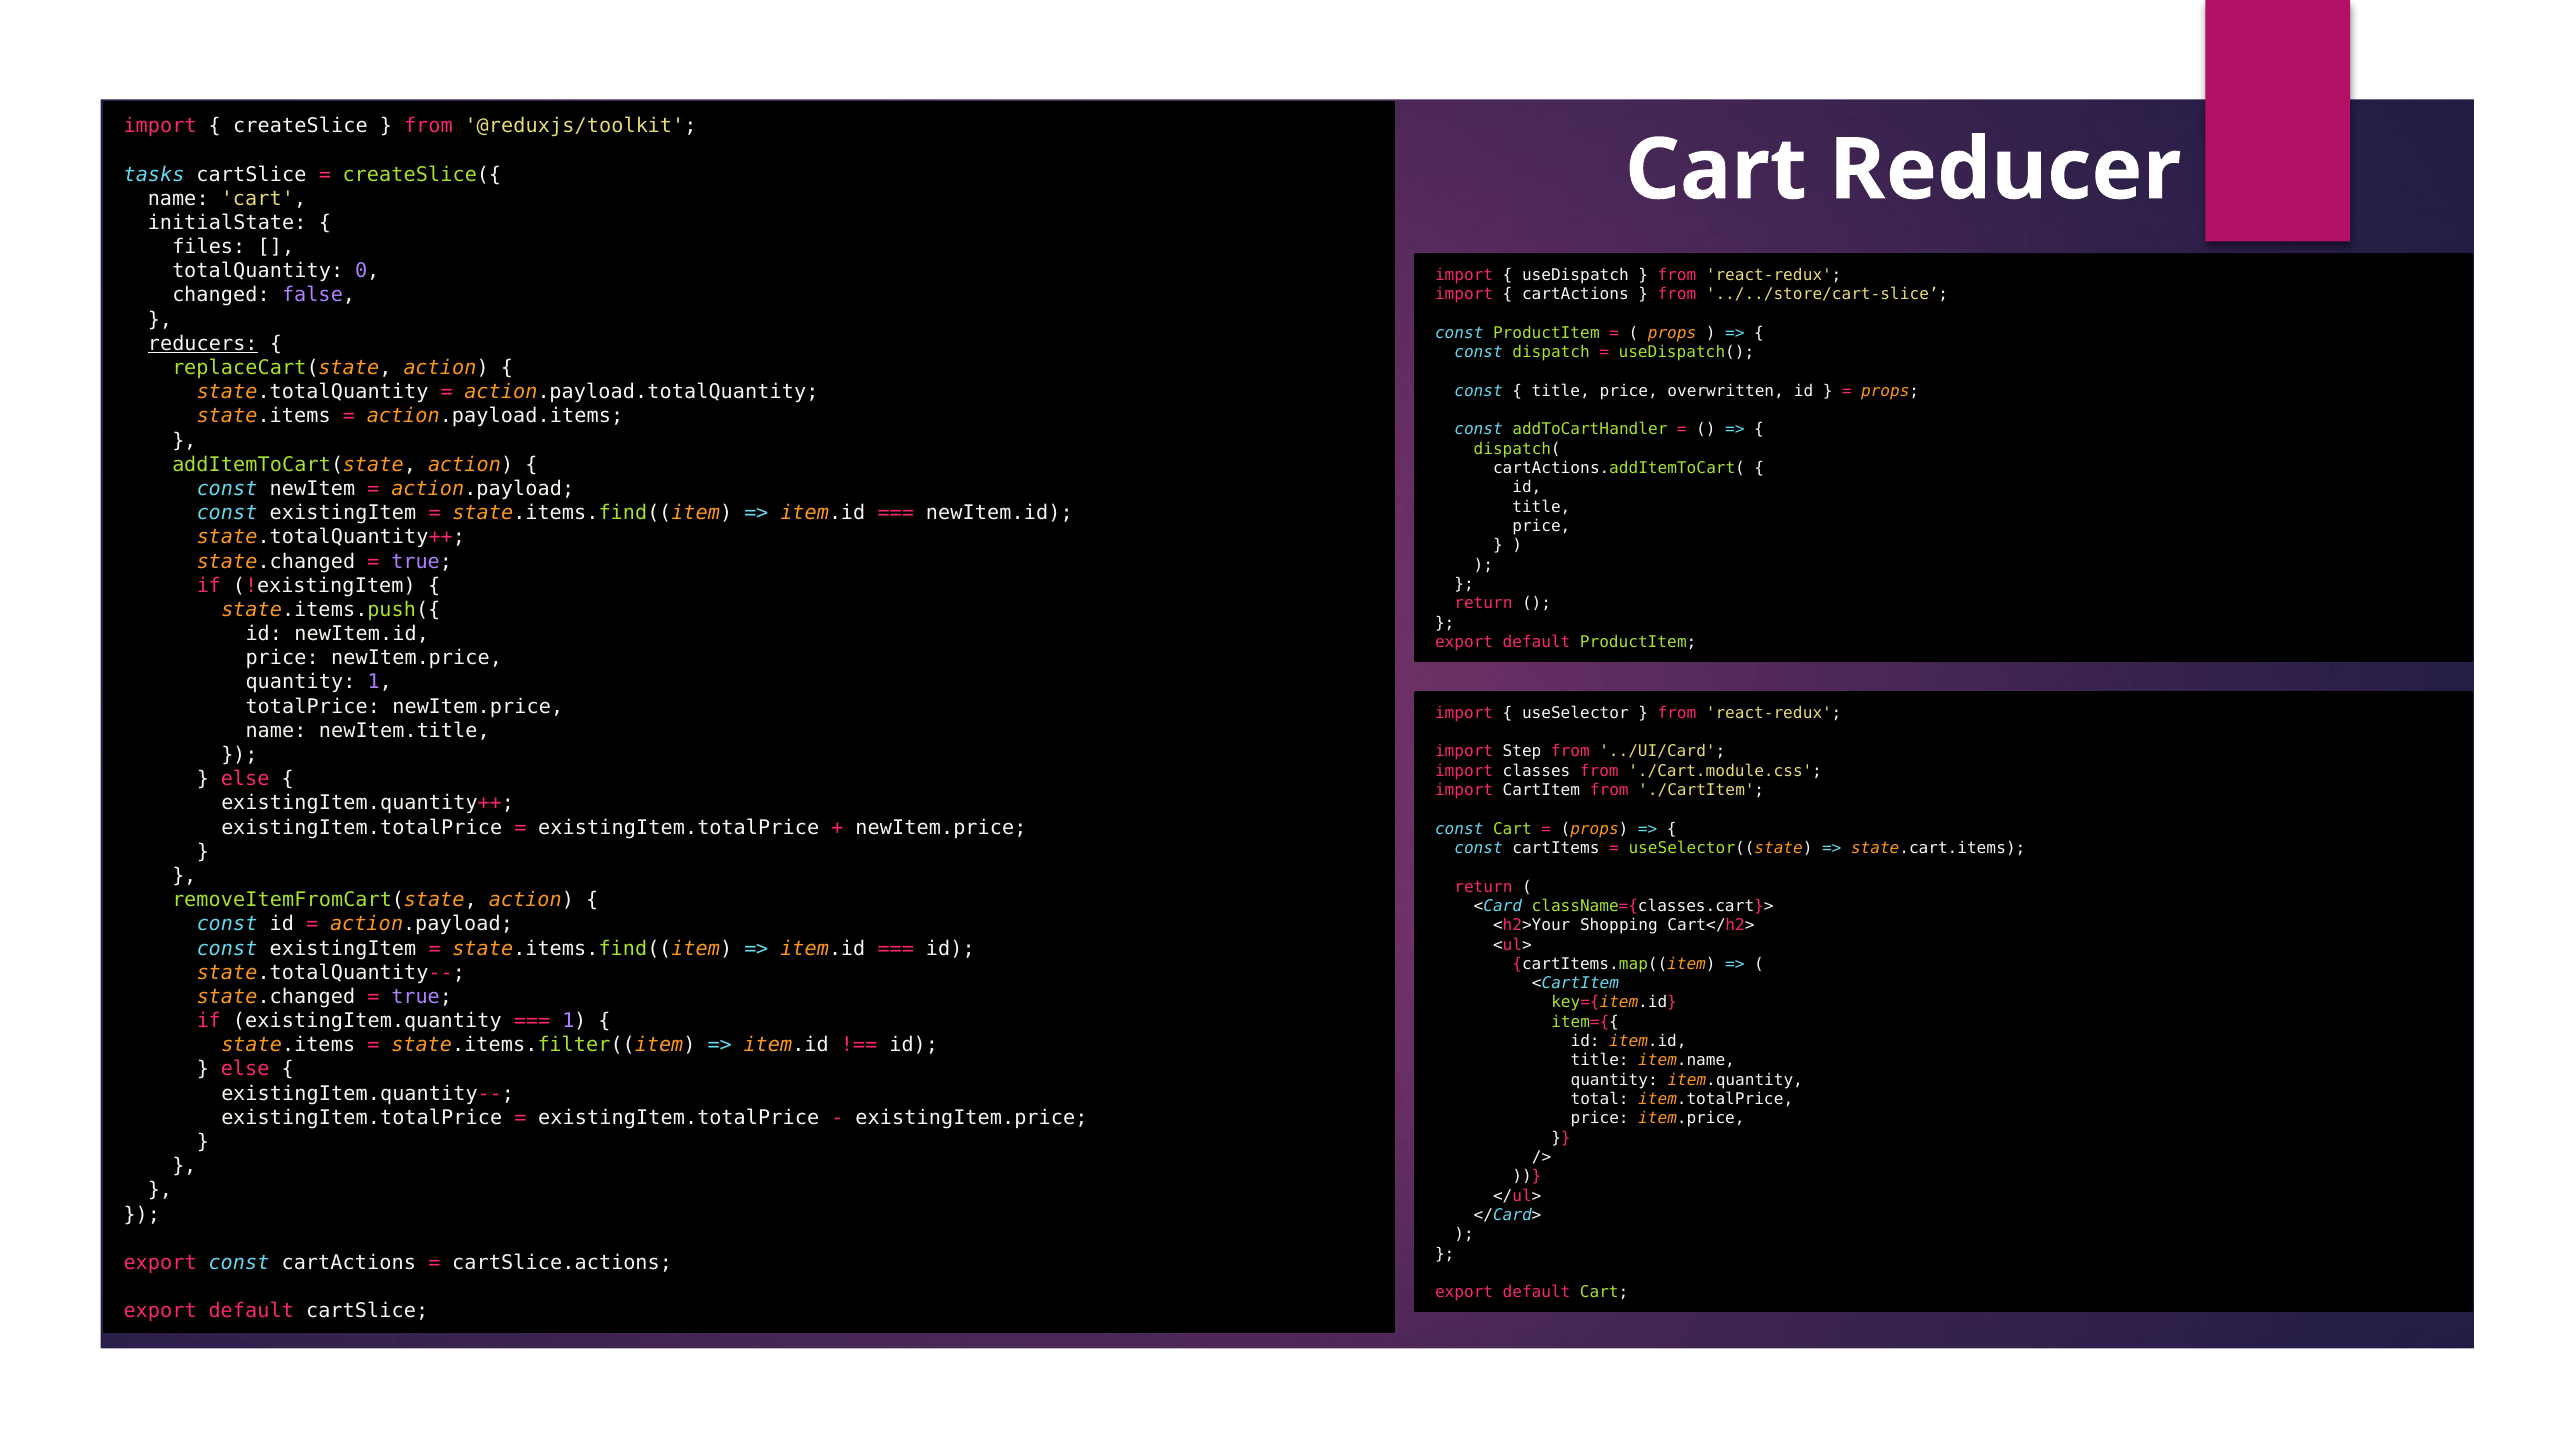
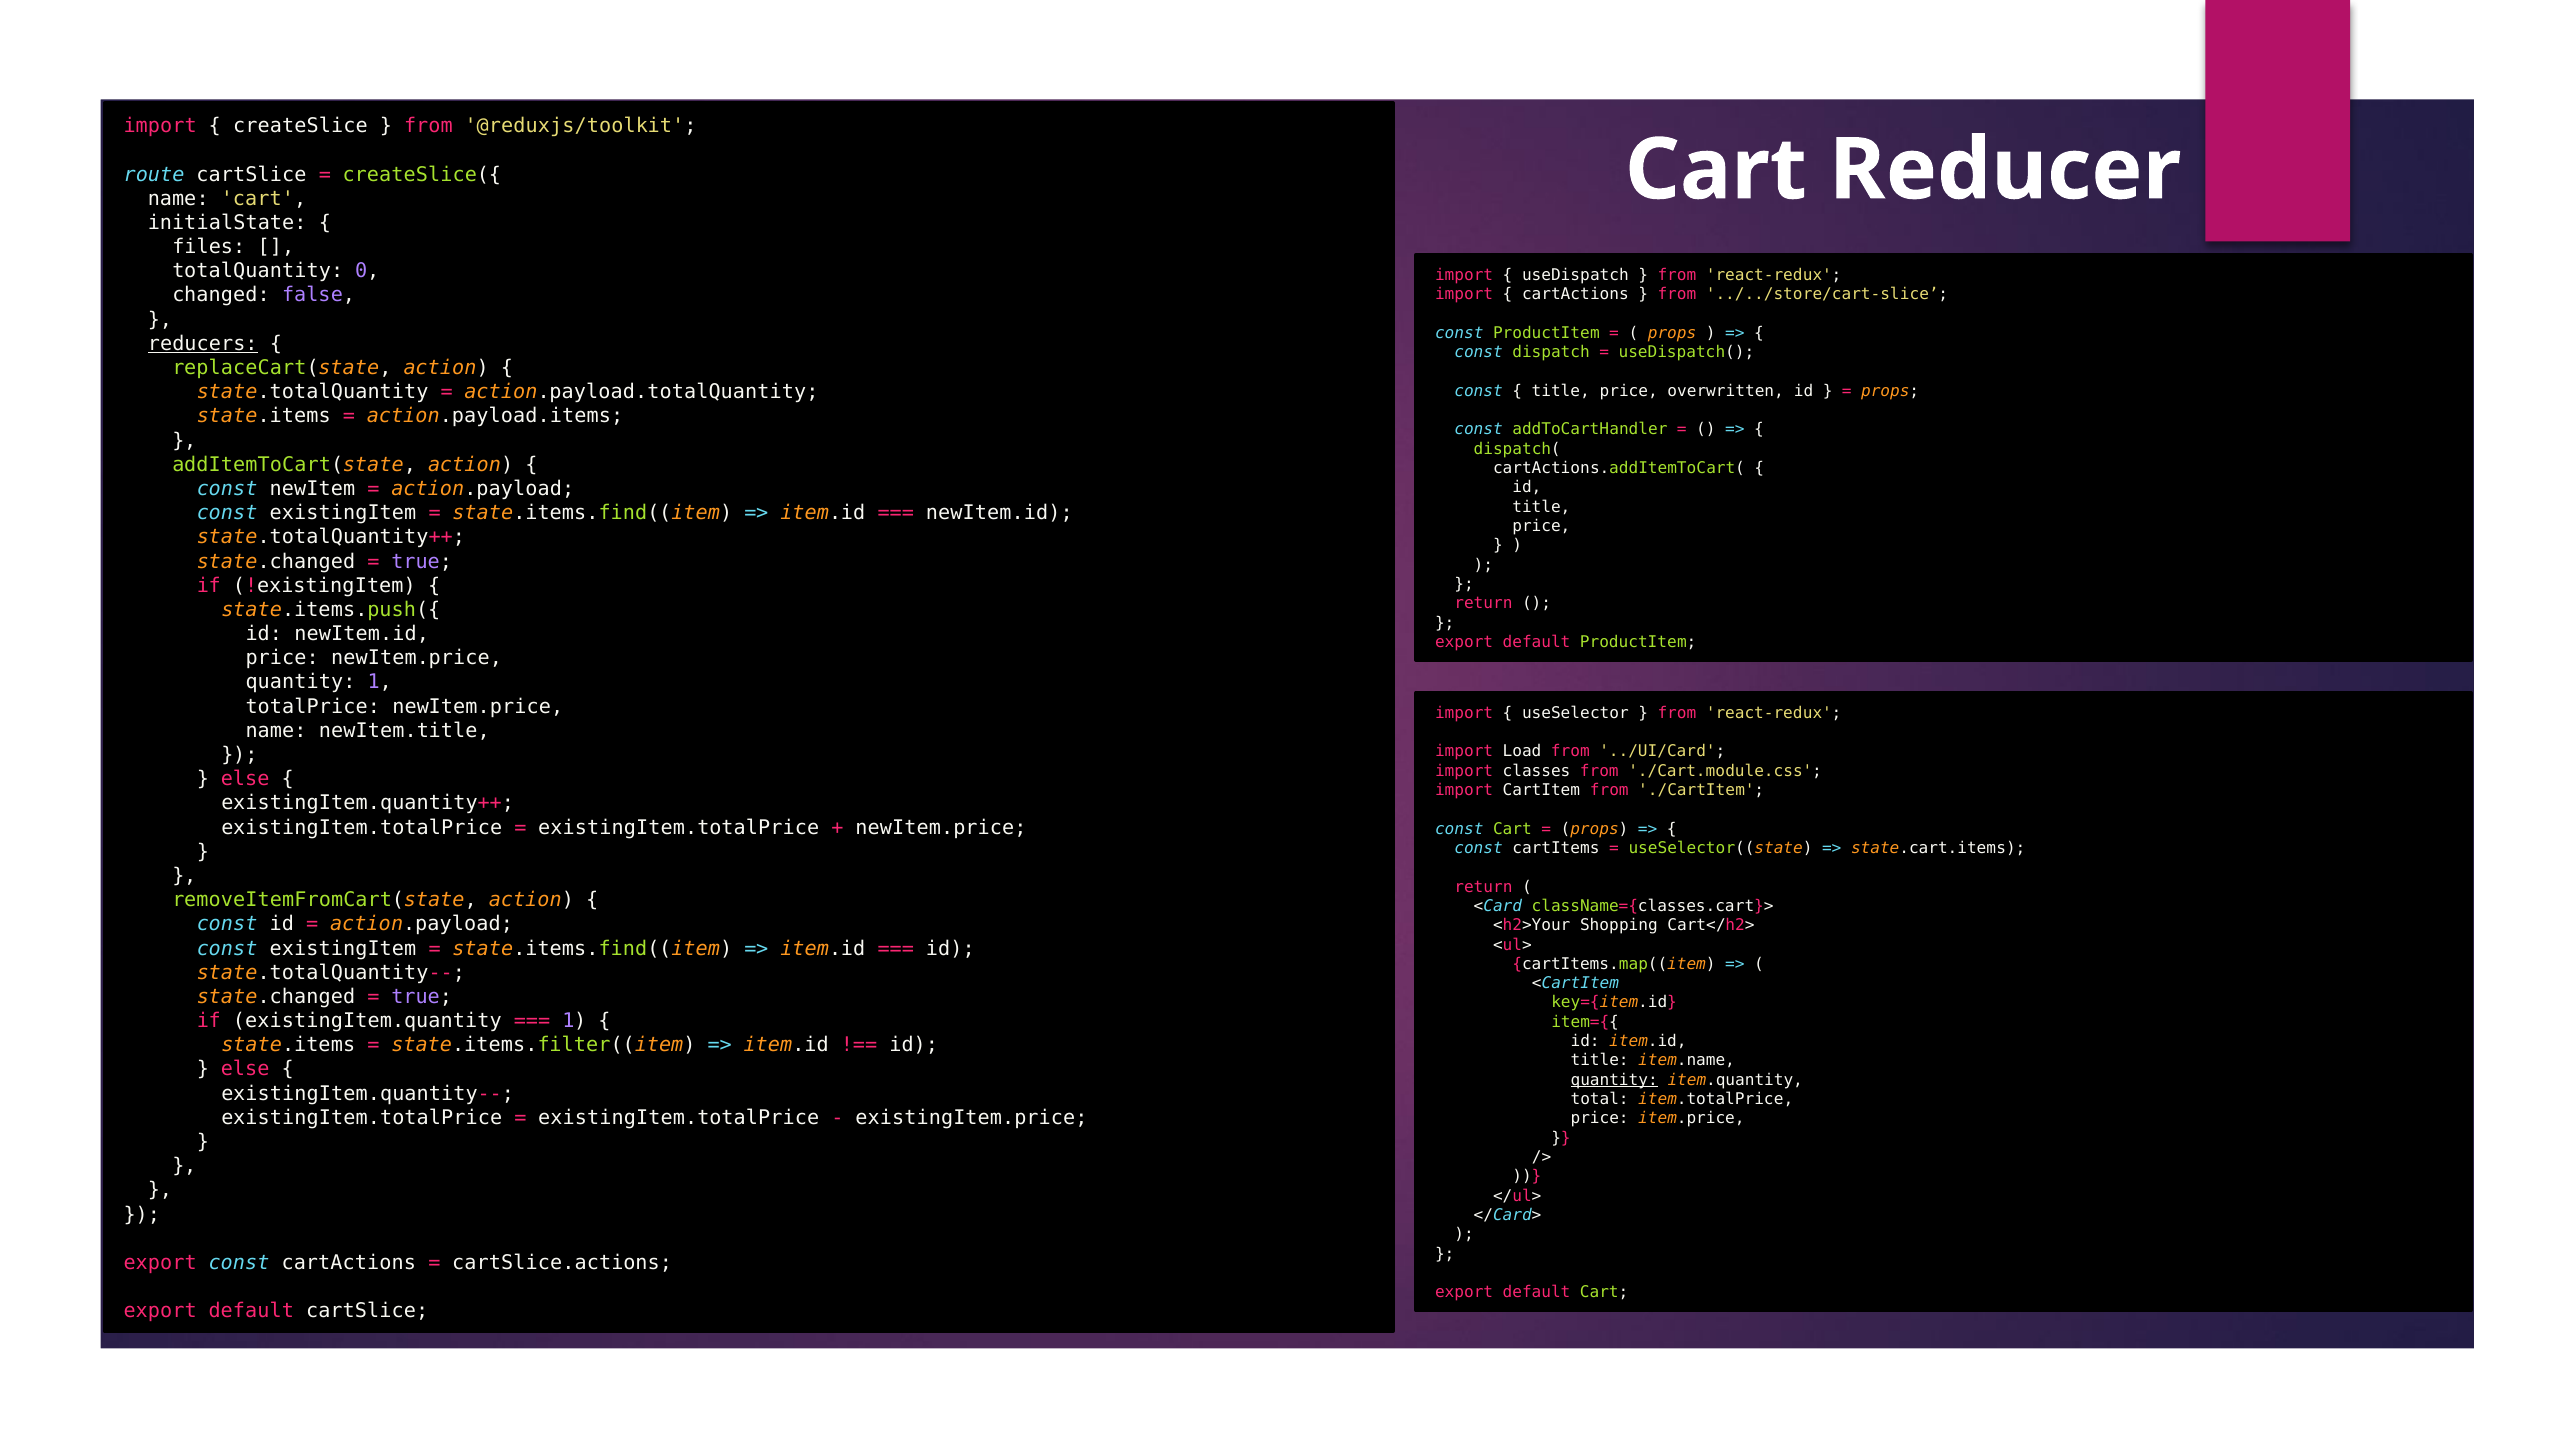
tasks: tasks -> route (154, 174)
Step: Step -> Load (1522, 751)
quantity underline: none -> present (1614, 1080)
